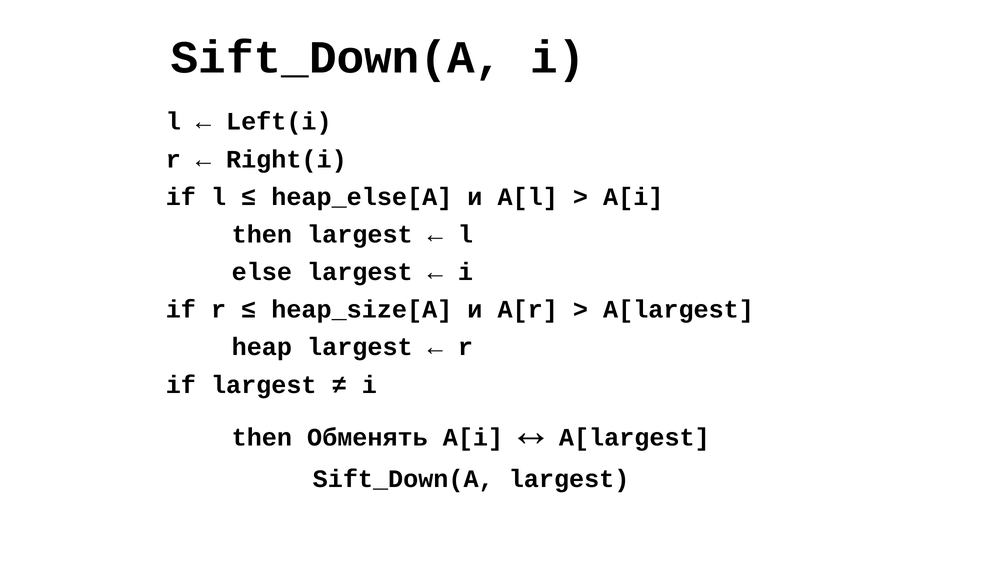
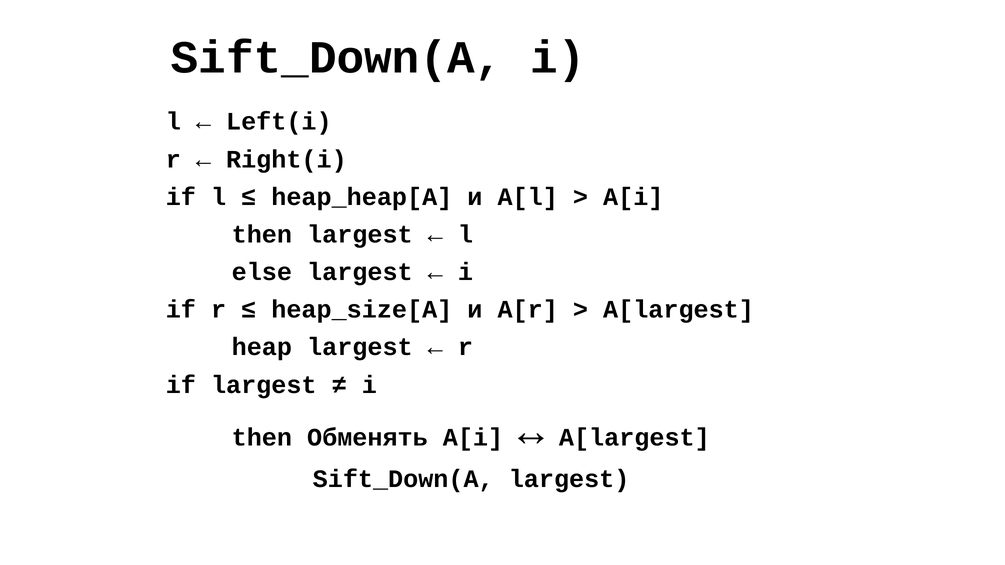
heap_else[A: heap_else[A -> heap_heap[A (362, 197)
